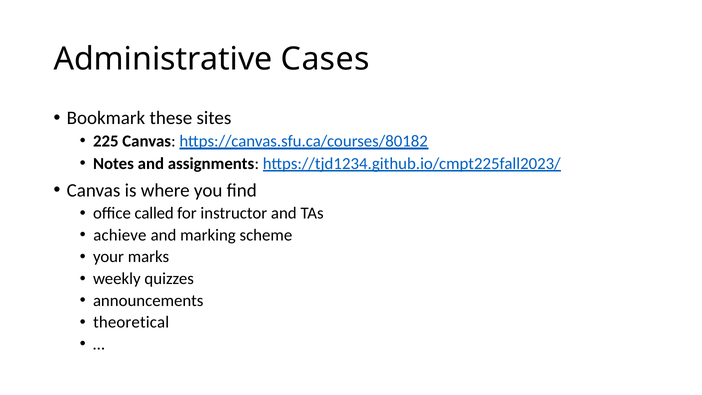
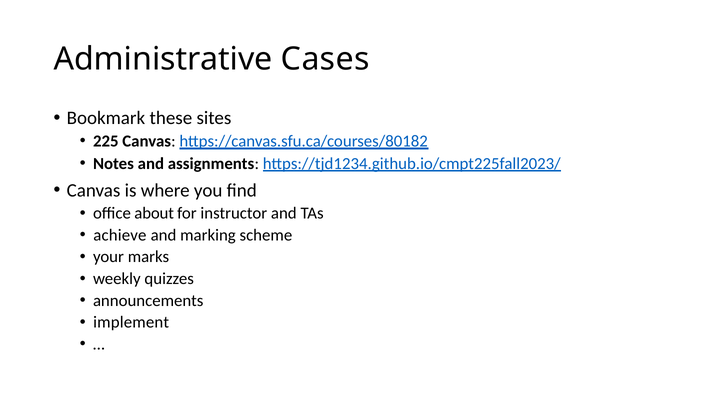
called: called -> about (154, 213)
theoretical: theoretical -> implement (131, 322)
